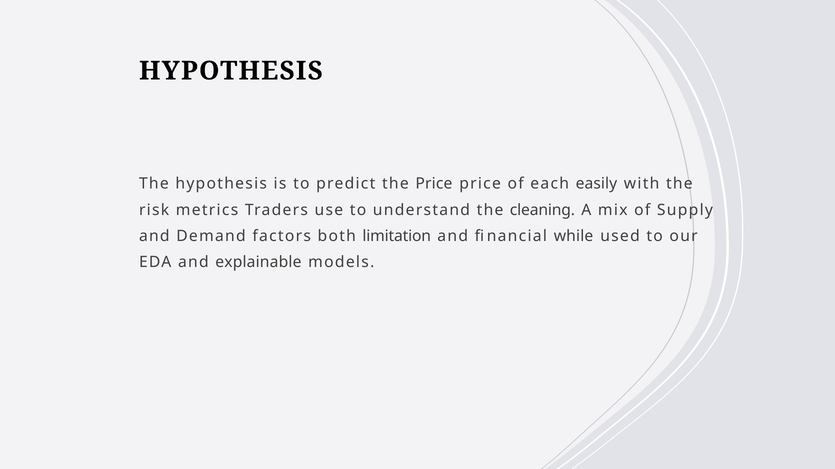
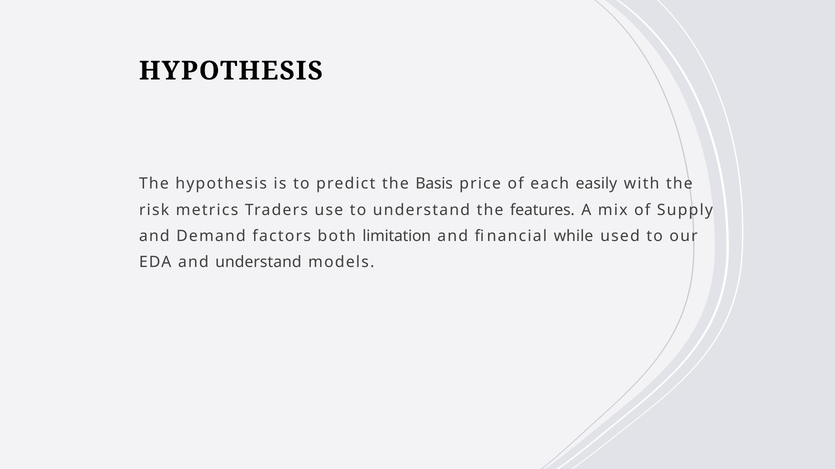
the Price: Price -> Basis (434, 184)
cleaning: cleaning -> features (542, 210)
and explainable: explainable -> understand (258, 263)
